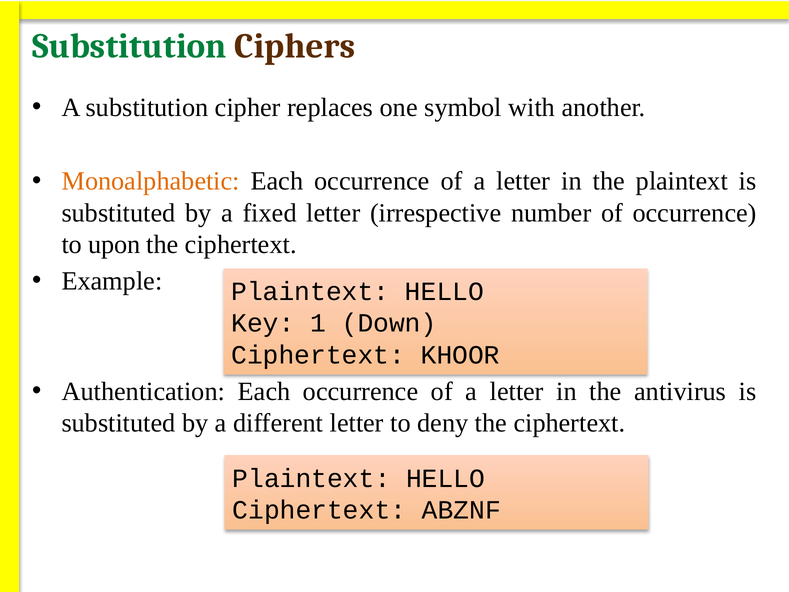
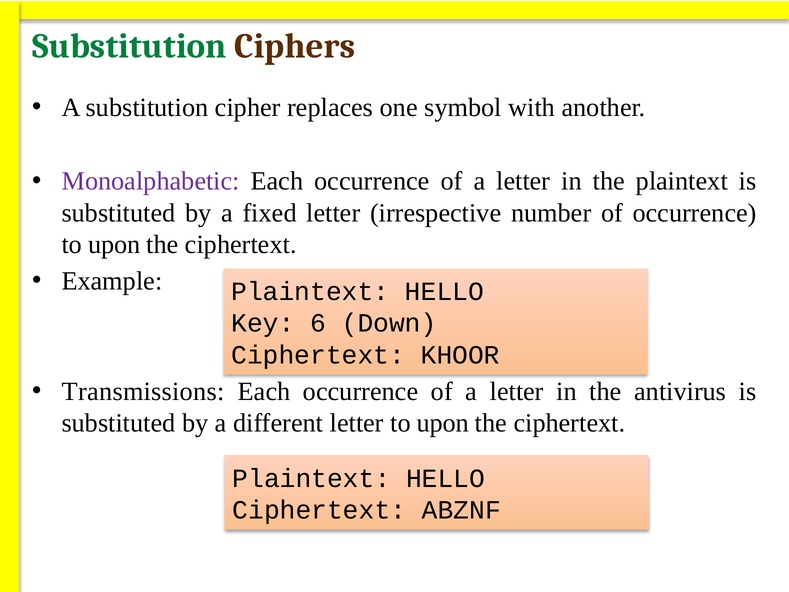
Monoalphabetic colour: orange -> purple (151, 181)
1: 1 -> 6 (318, 323)
Authentication: Authentication -> Transmissions (143, 392)
letter to deny: deny -> upon (443, 423)
